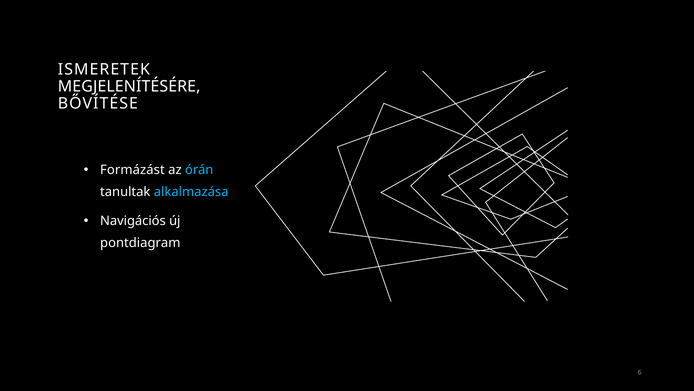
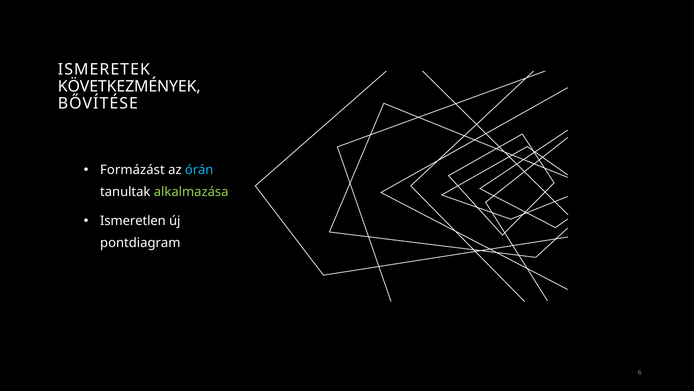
MEGJELENÍTÉSÉRE: MEGJELENÍTÉSÉRE -> KÖVETKEZMÉNYEK (129, 86)
alkalmazása colour: light blue -> light green (191, 192)
Navigációs: Navigációs -> Ismeretlen (133, 221)
